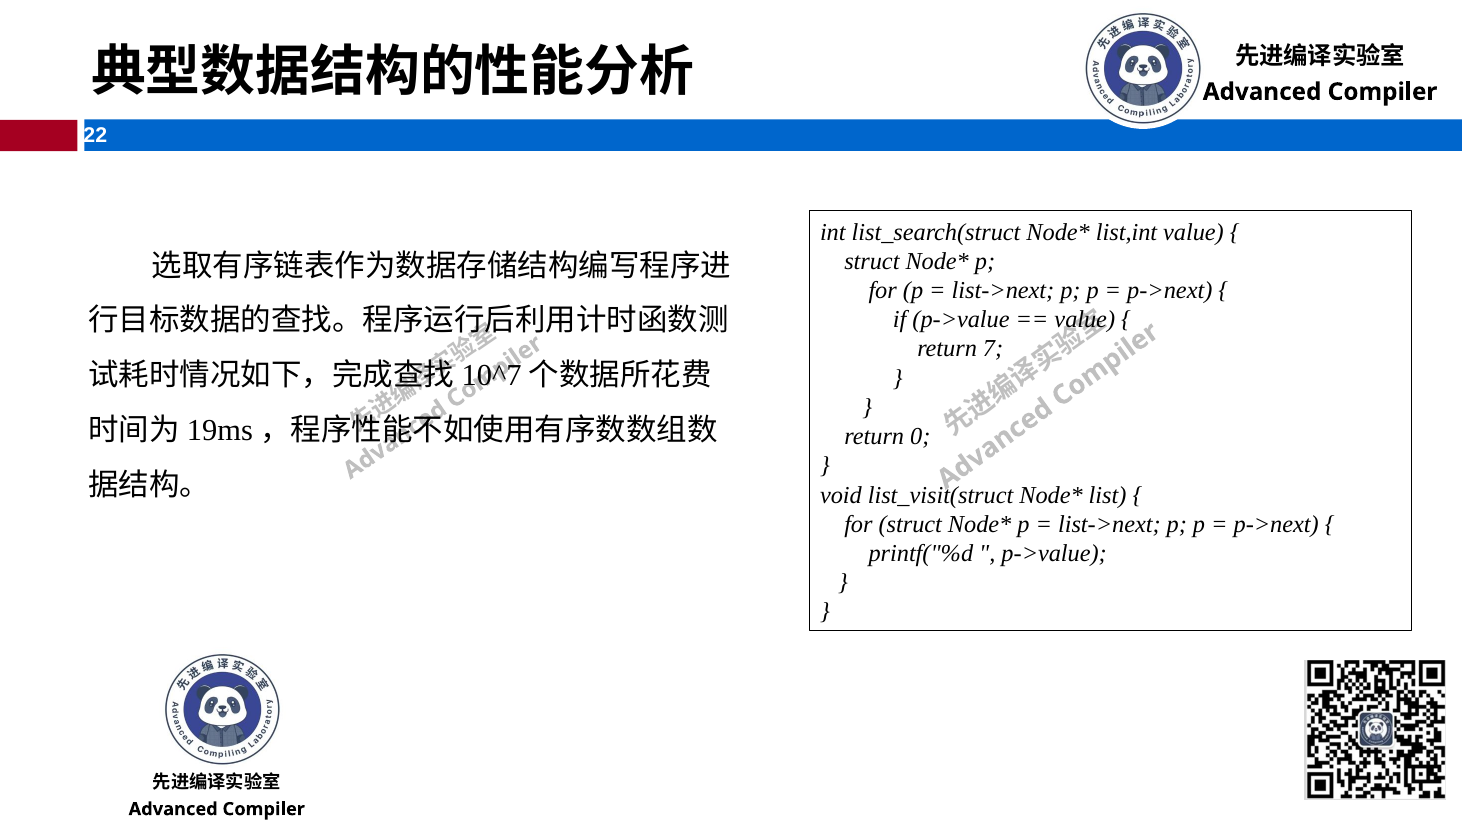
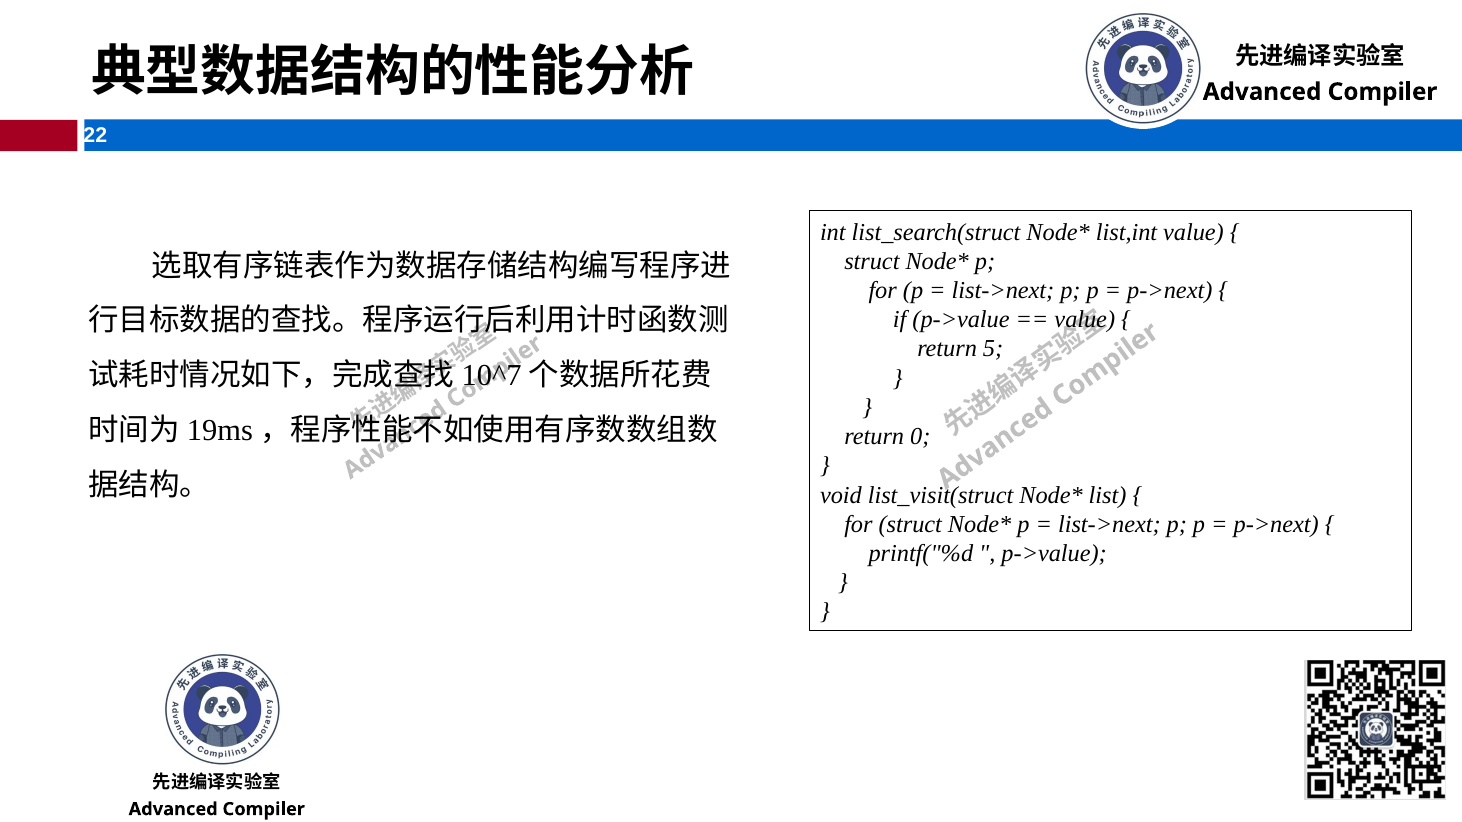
7: 7 -> 5 (993, 349)
